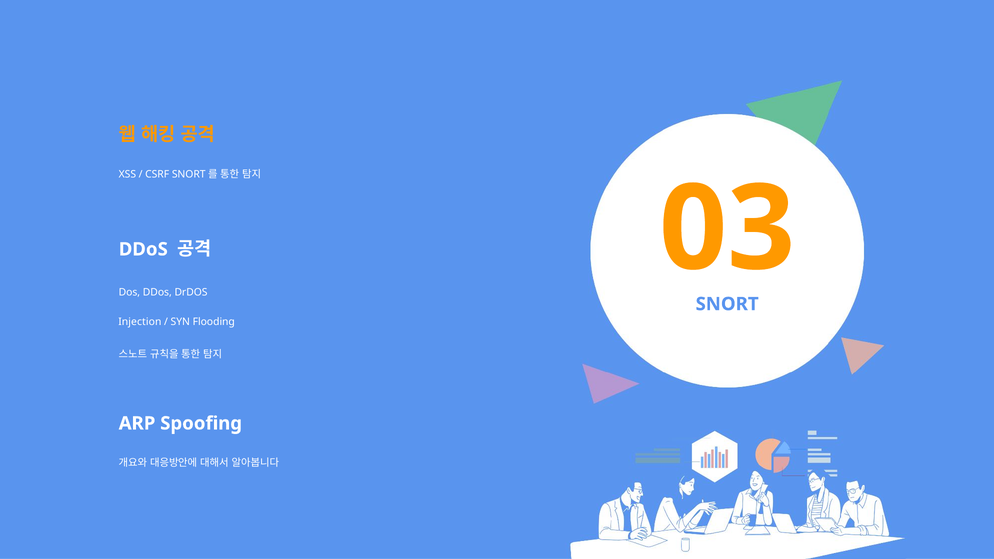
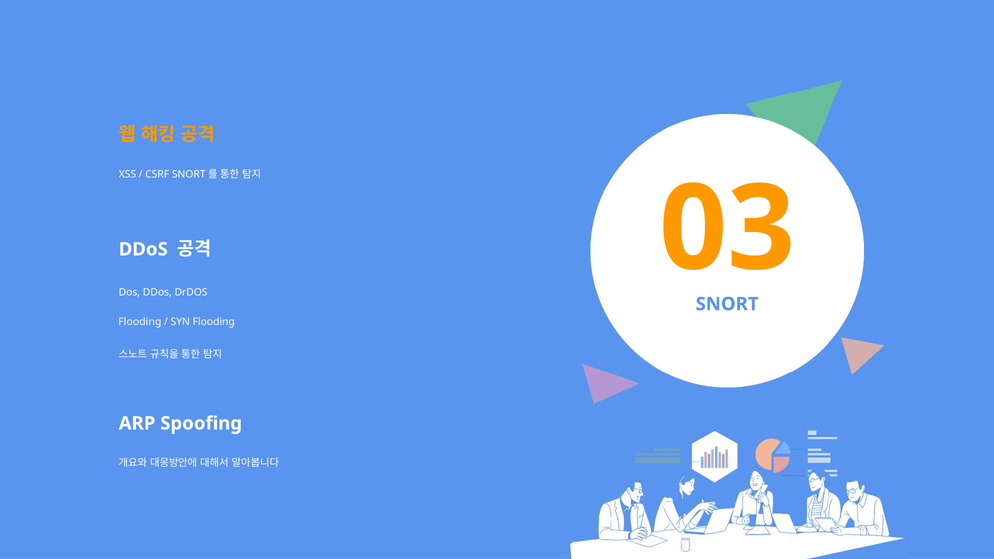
Injection: Injection -> Flooding (140, 322)
